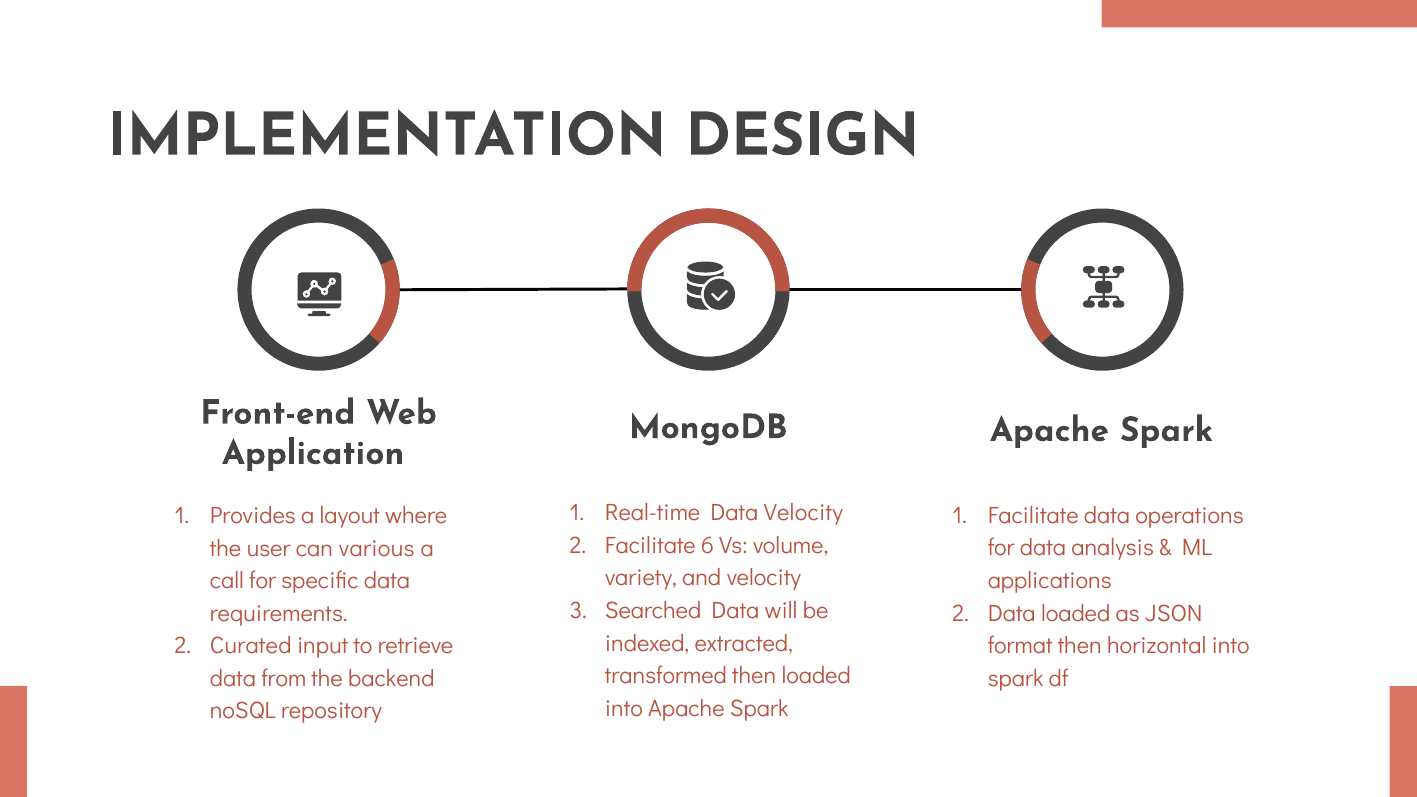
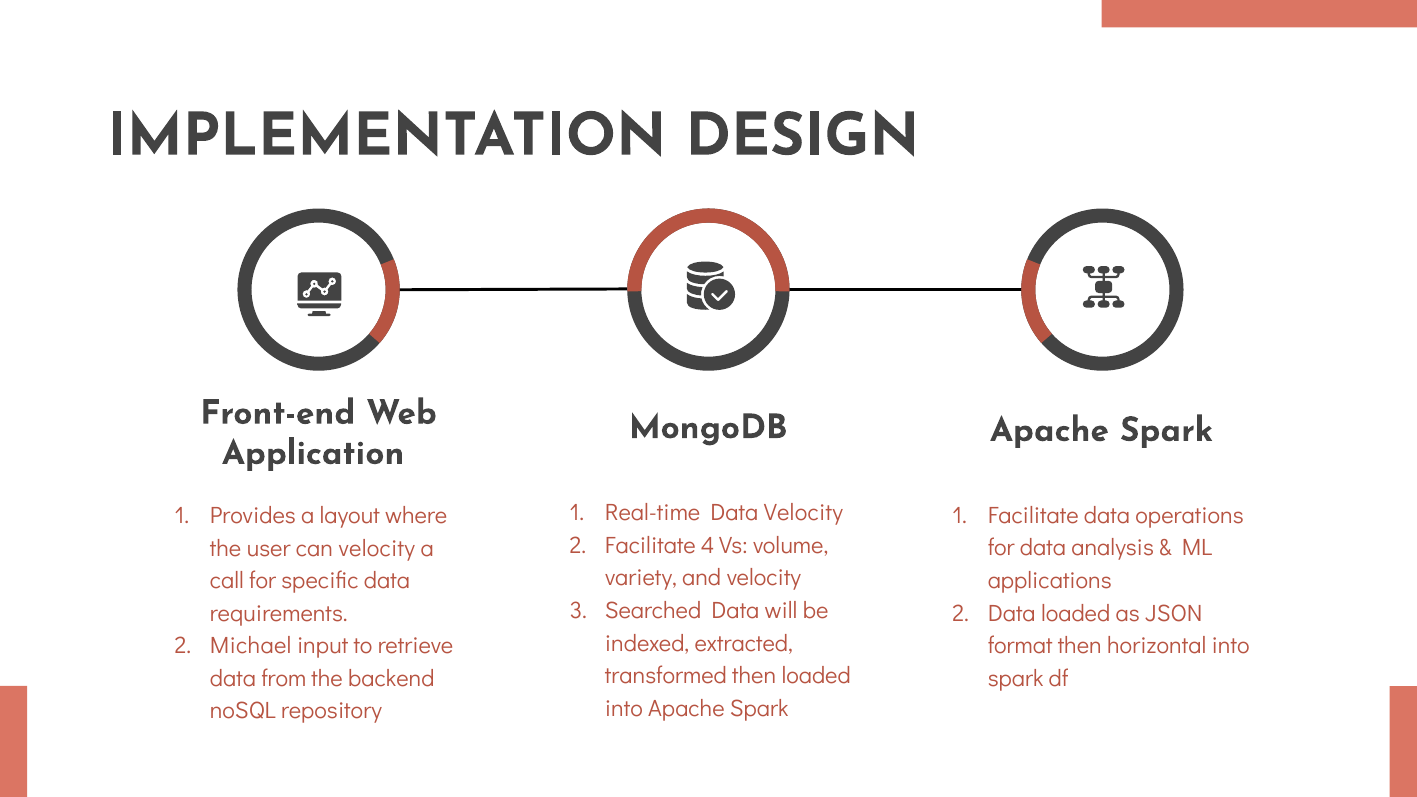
6: 6 -> 4 (708, 546)
can various: various -> velocity (377, 548)
Curated: Curated -> Michael (251, 646)
